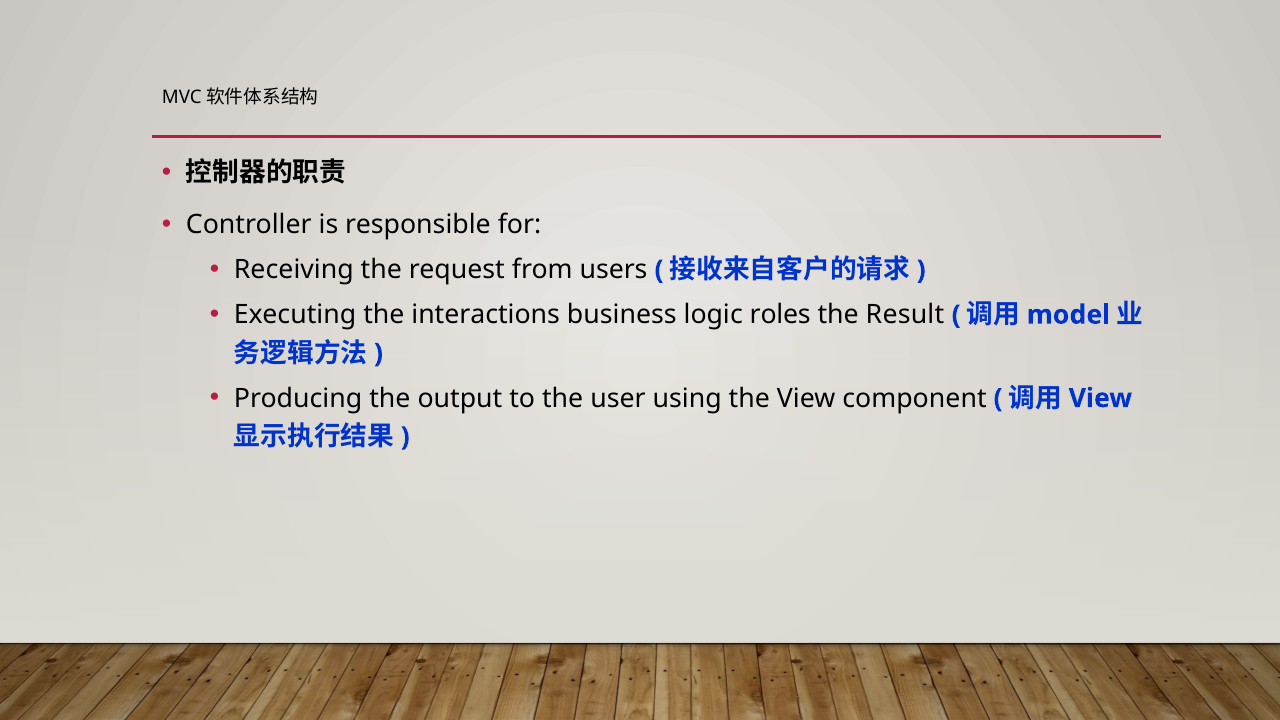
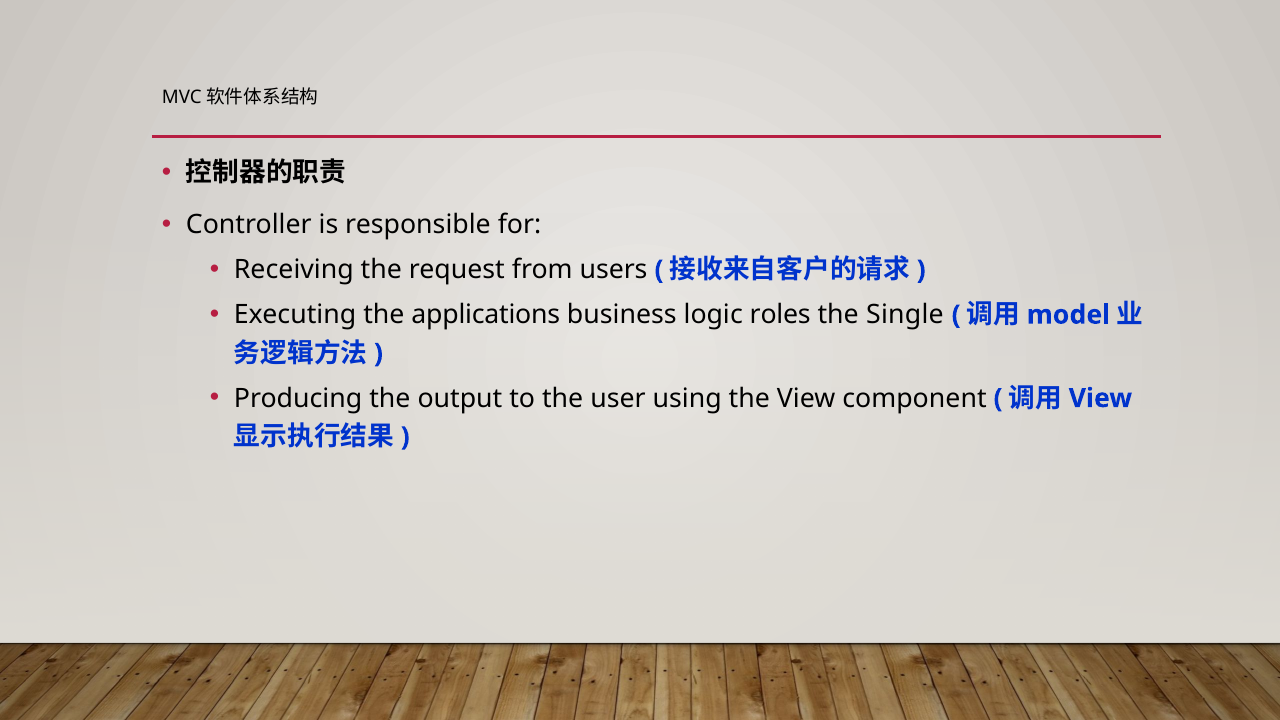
interactions: interactions -> applications (486, 315)
Result: Result -> Single (905, 315)
